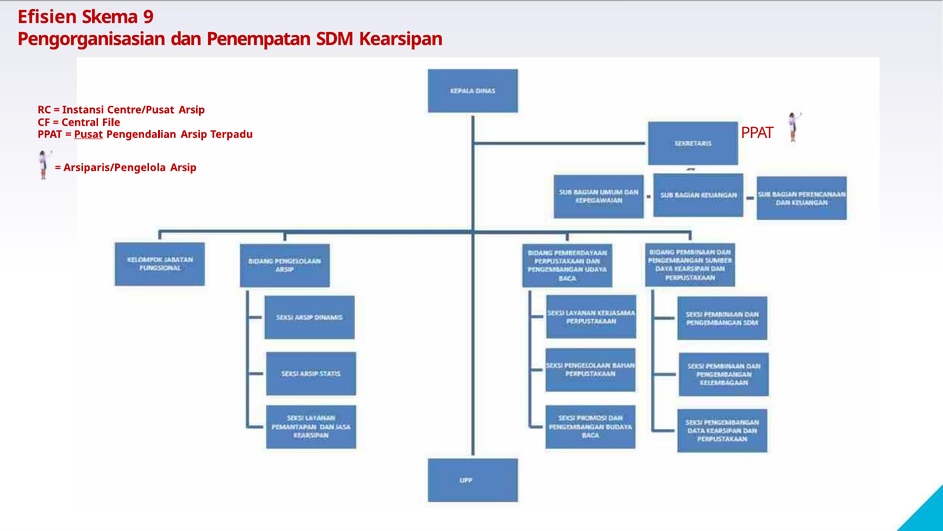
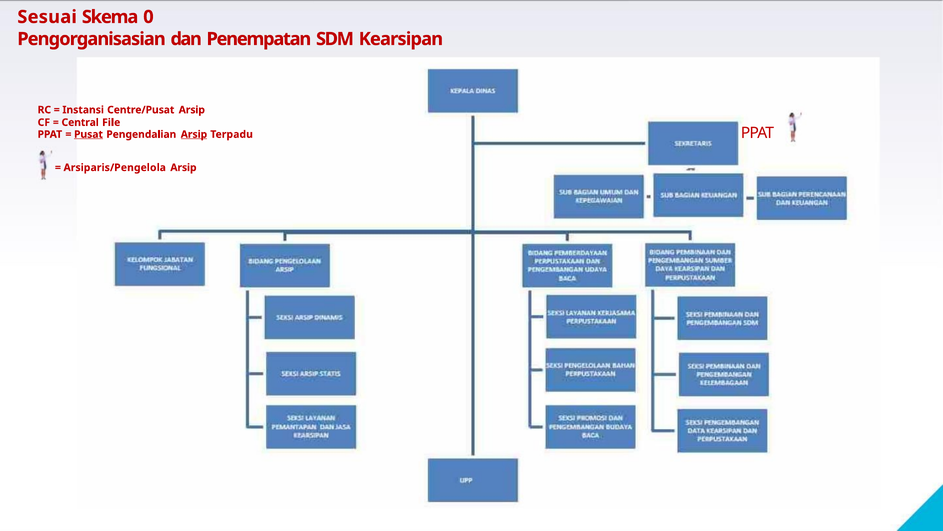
Efisien: Efisien -> Sesuai (47, 17)
9: 9 -> 0 (148, 17)
Arsip underline: none -> present (194, 134)
